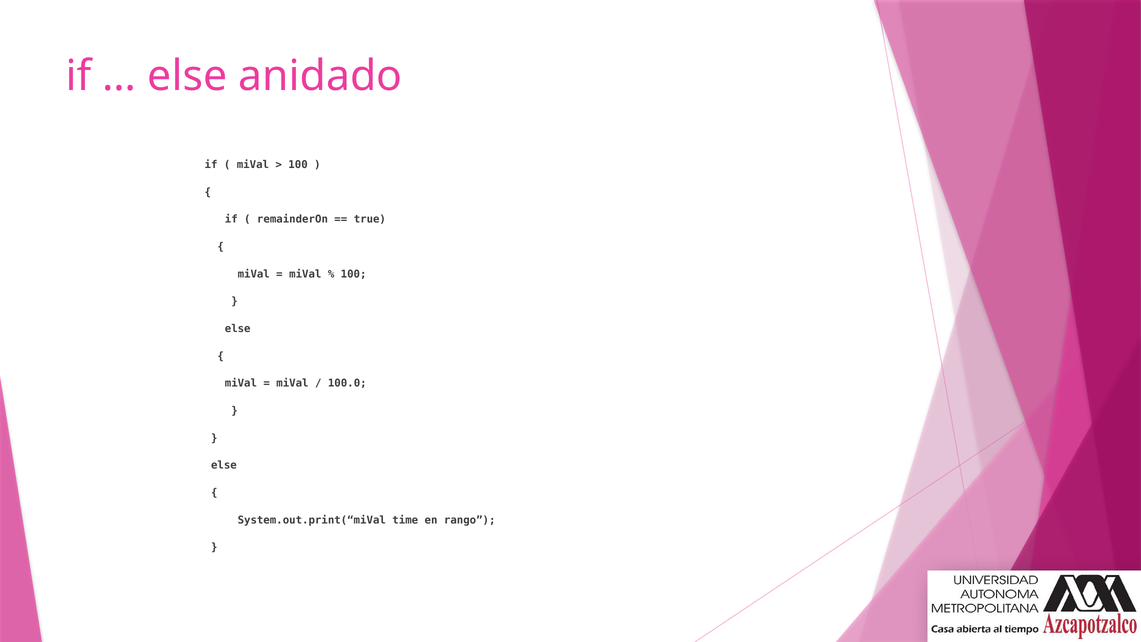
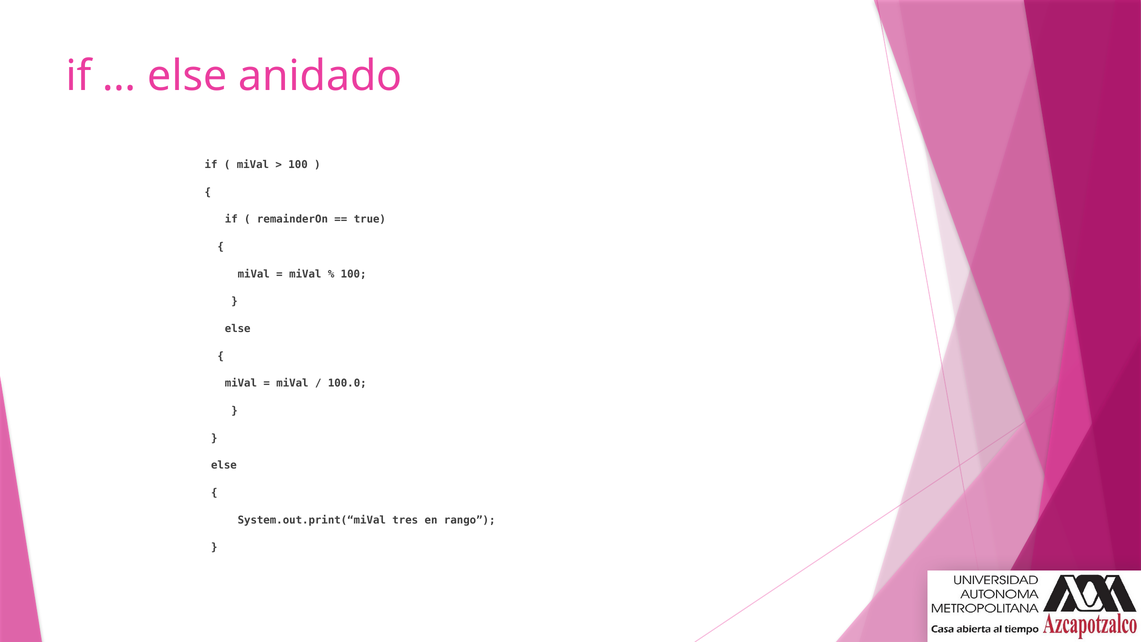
time: time -> tres (405, 520)
